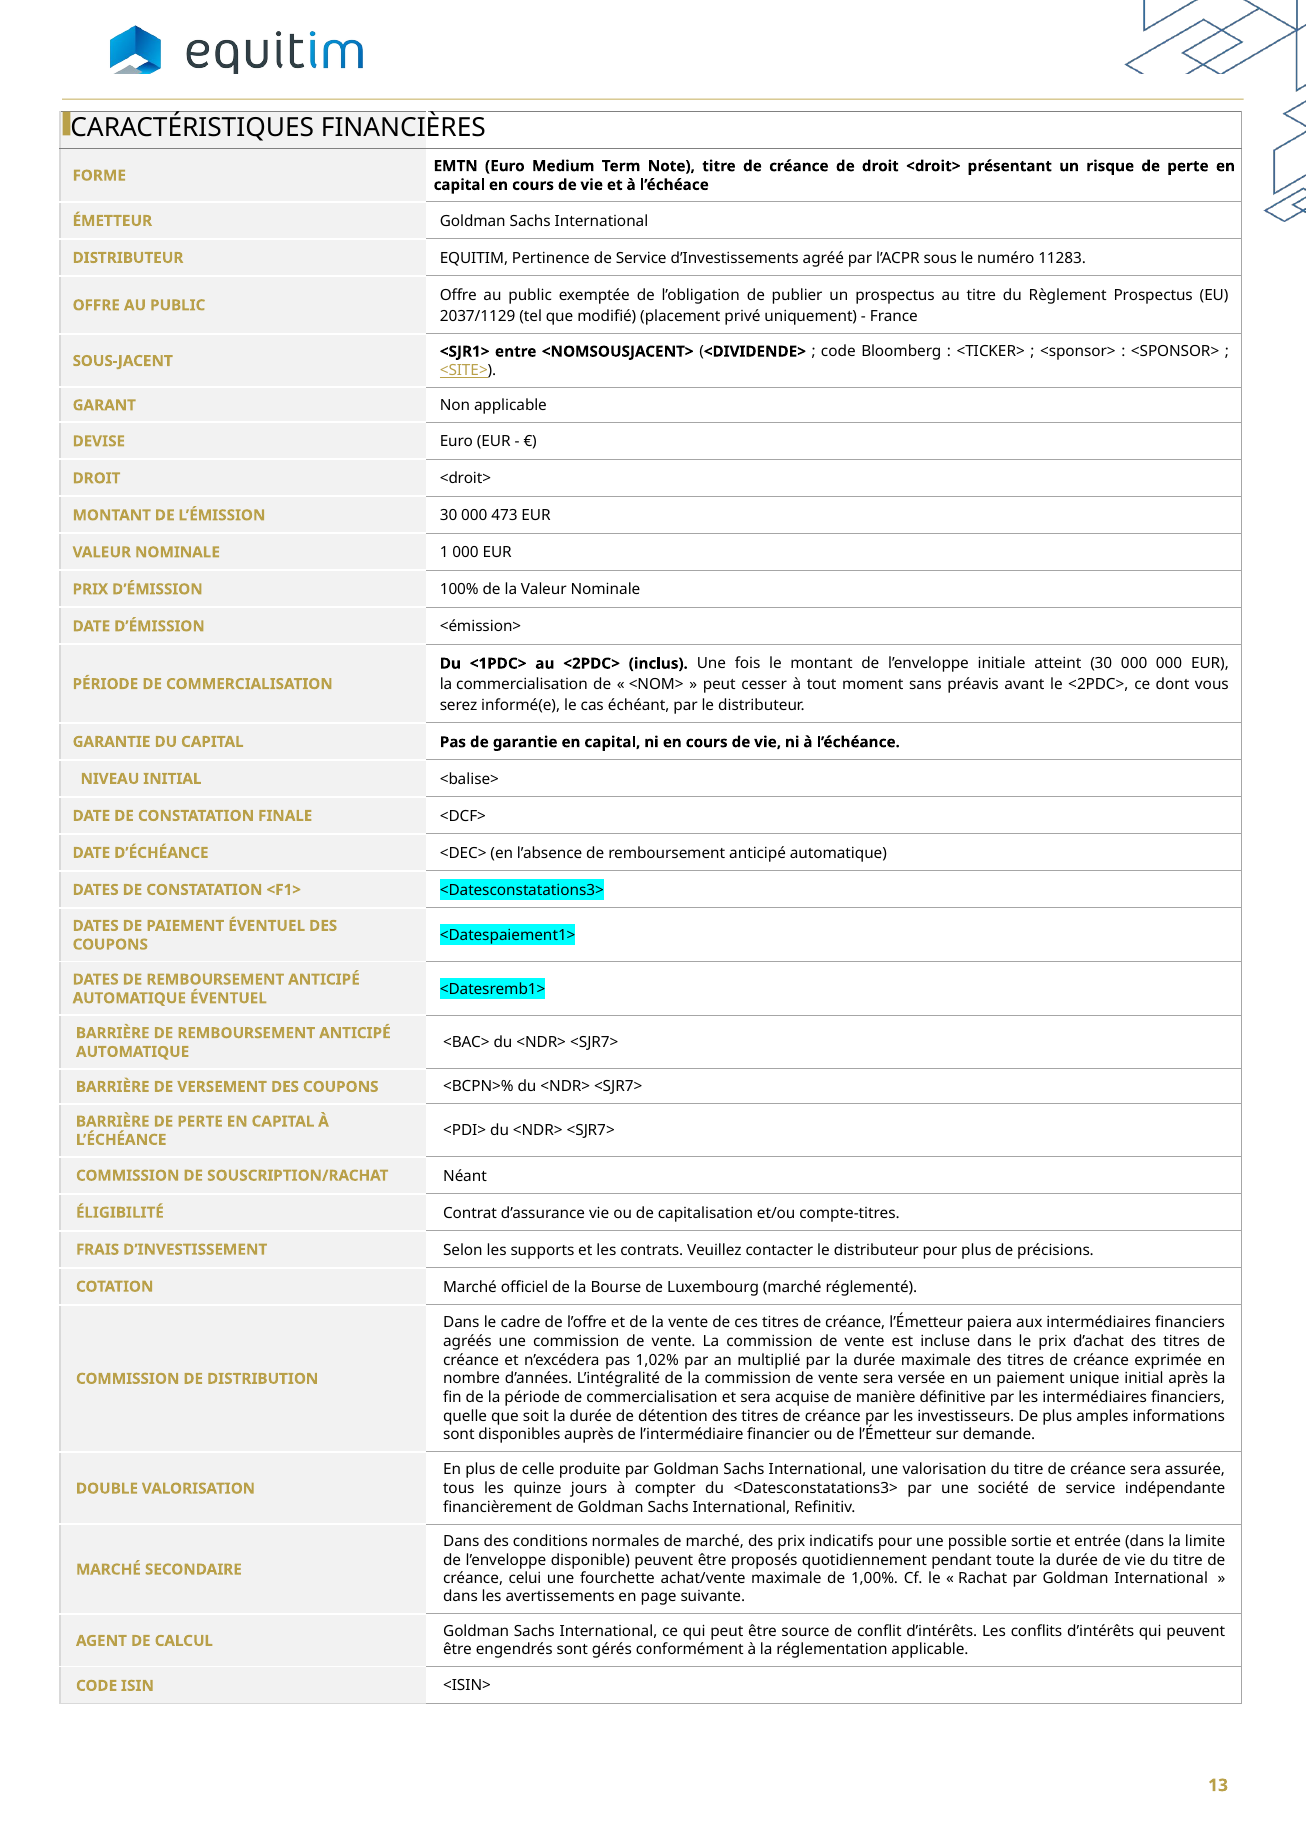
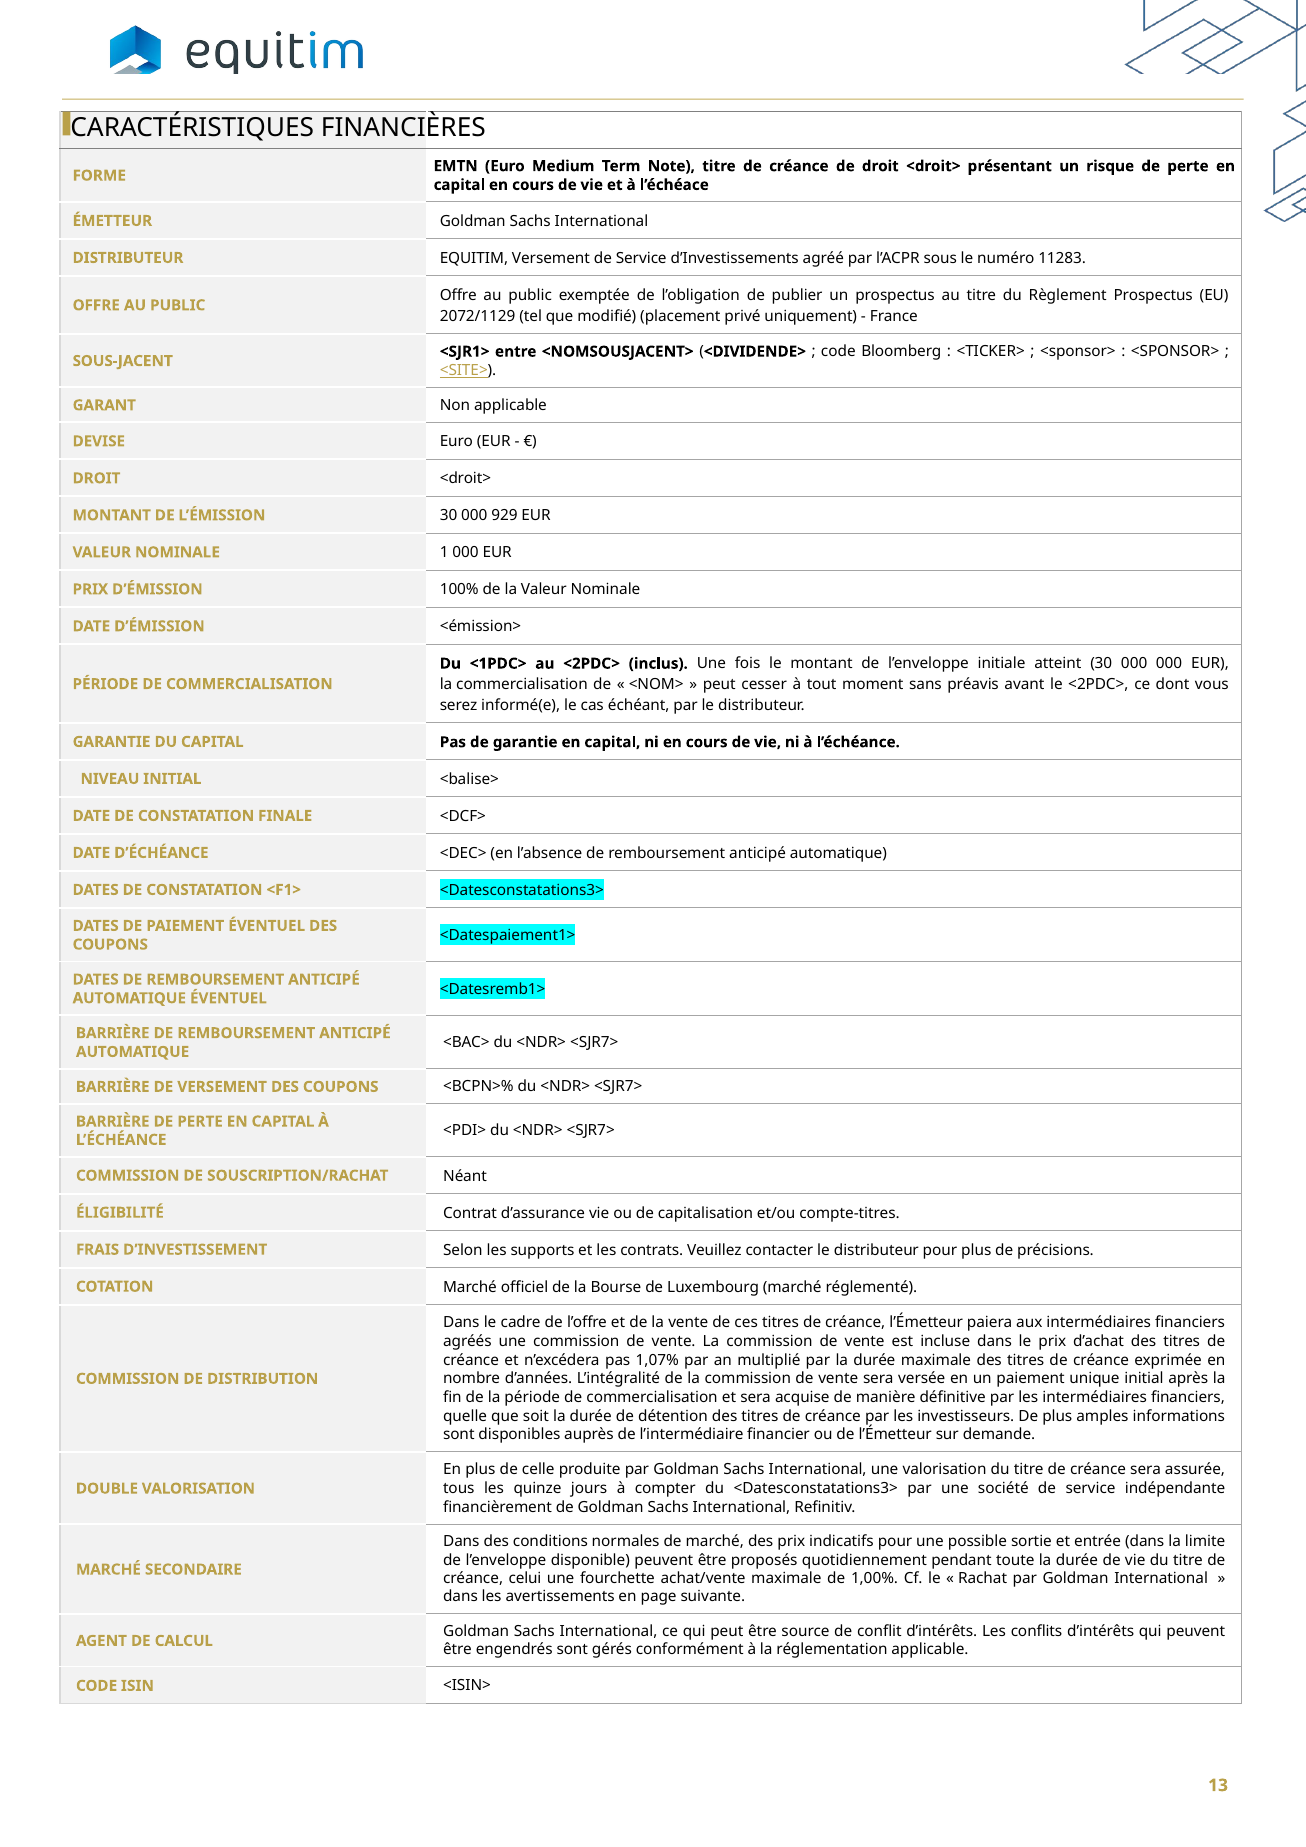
EQUITIM Pertinence: Pertinence -> Versement (551, 258)
2037/1129: 2037/1129 -> 2072/1129 (478, 316)
473: 473 -> 929 (505, 516)
1,02%: 1,02% -> 1,07% (657, 1360)
